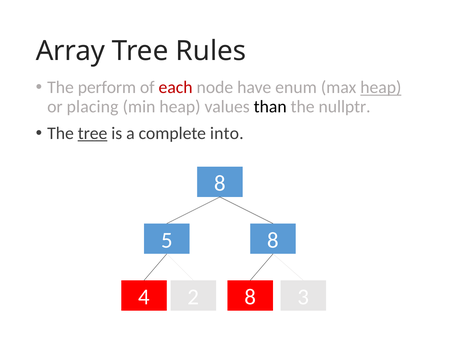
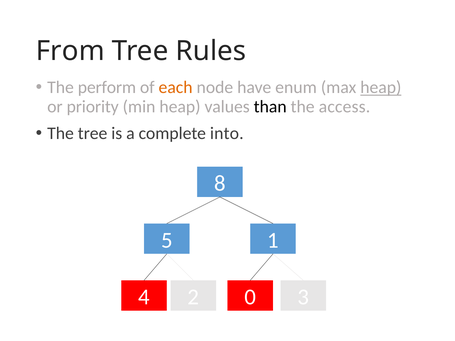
Array: Array -> From (70, 51)
each colour: red -> orange (176, 88)
placing: placing -> priority (93, 107)
nullptr: nullptr -> access (344, 107)
tree underline: present -> none (93, 133)
5 8: 8 -> 1 (273, 240)
2 8: 8 -> 0 (250, 297)
